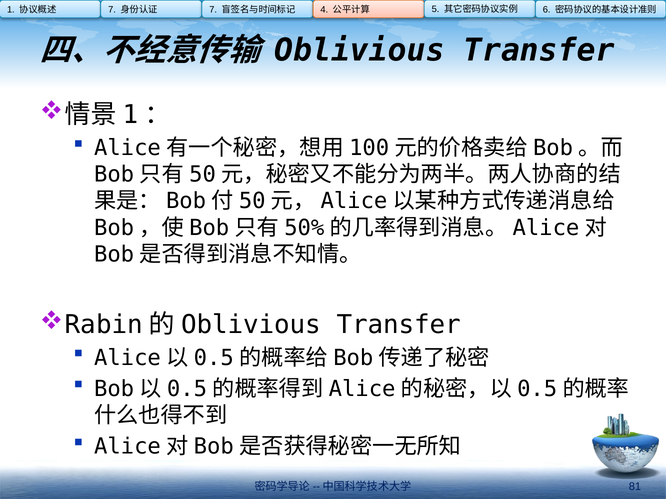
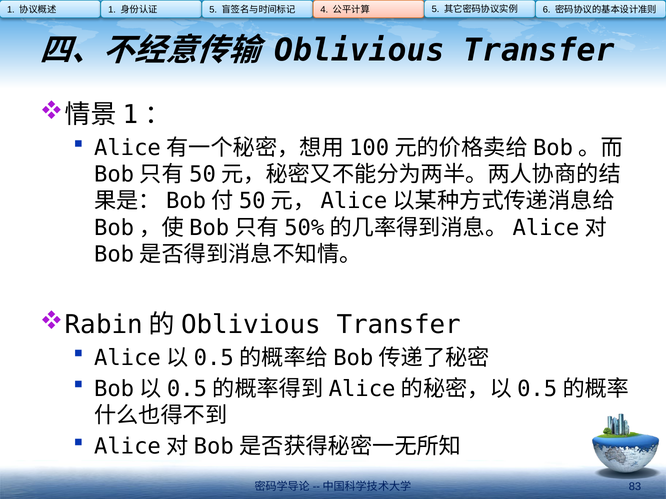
7: 7 -> 1 (112, 10)
7: 7 -> 5 (213, 10)
81: 81 -> 83 (635, 487)
